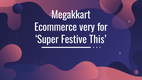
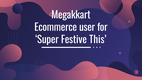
very: very -> user (87, 27)
